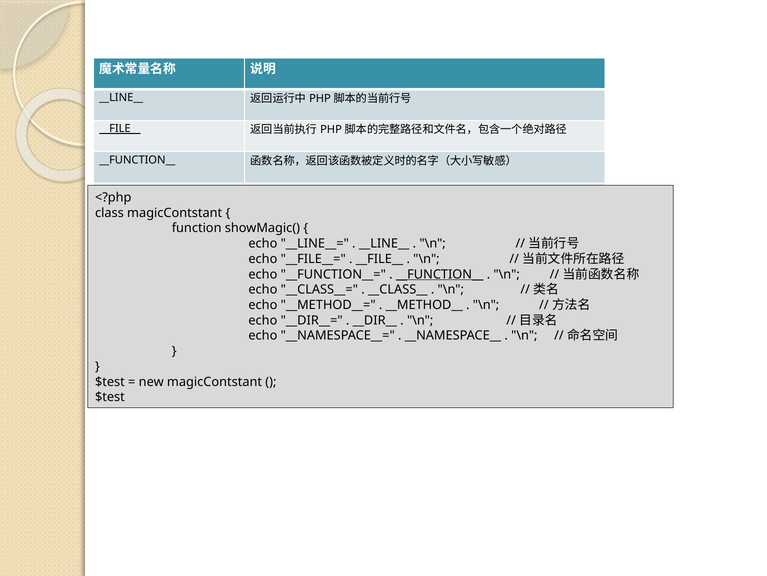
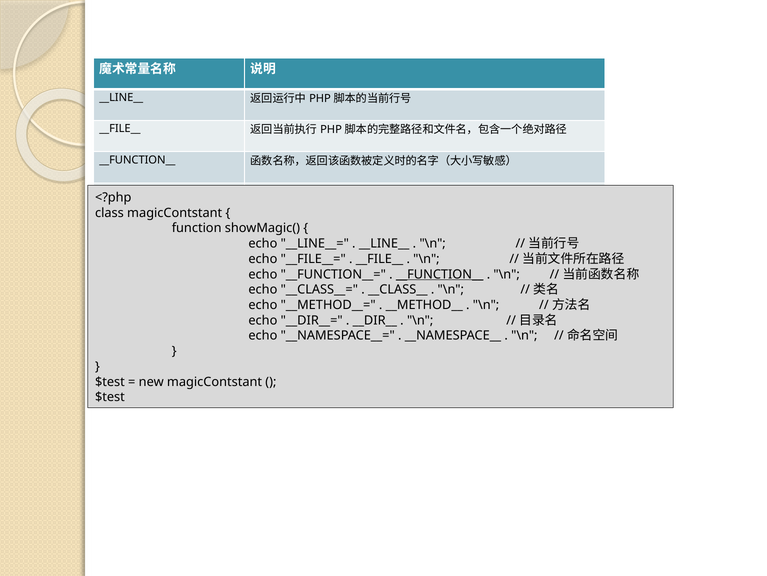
__FILE__ underline: present -> none (120, 129)
